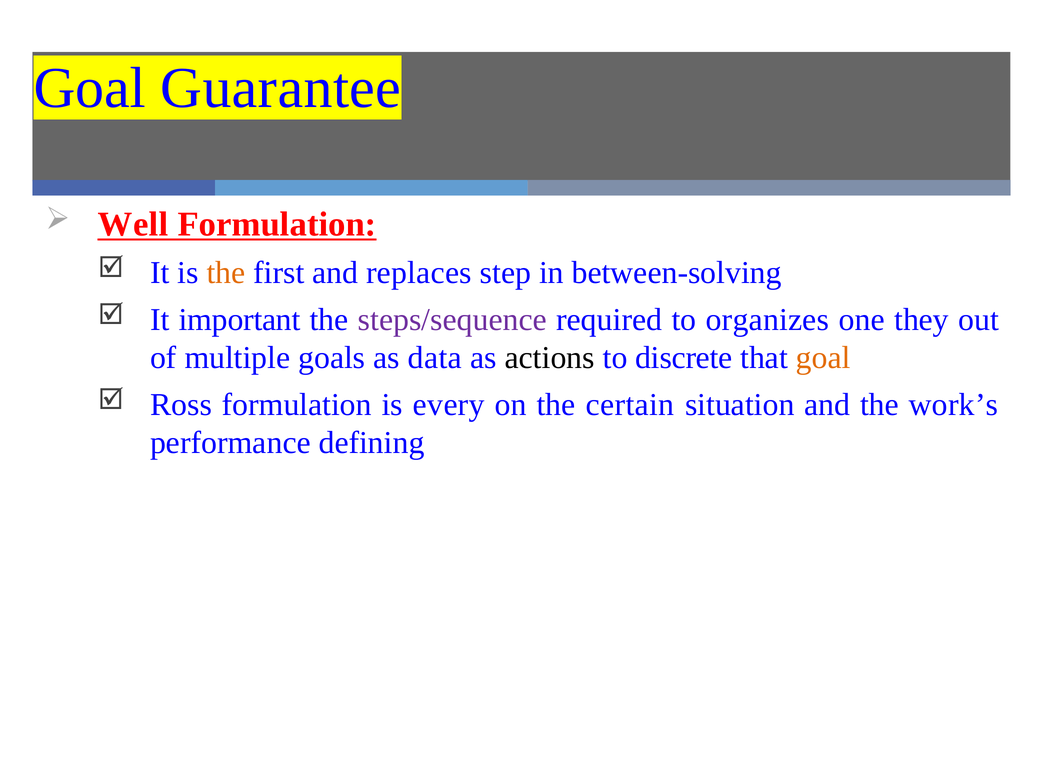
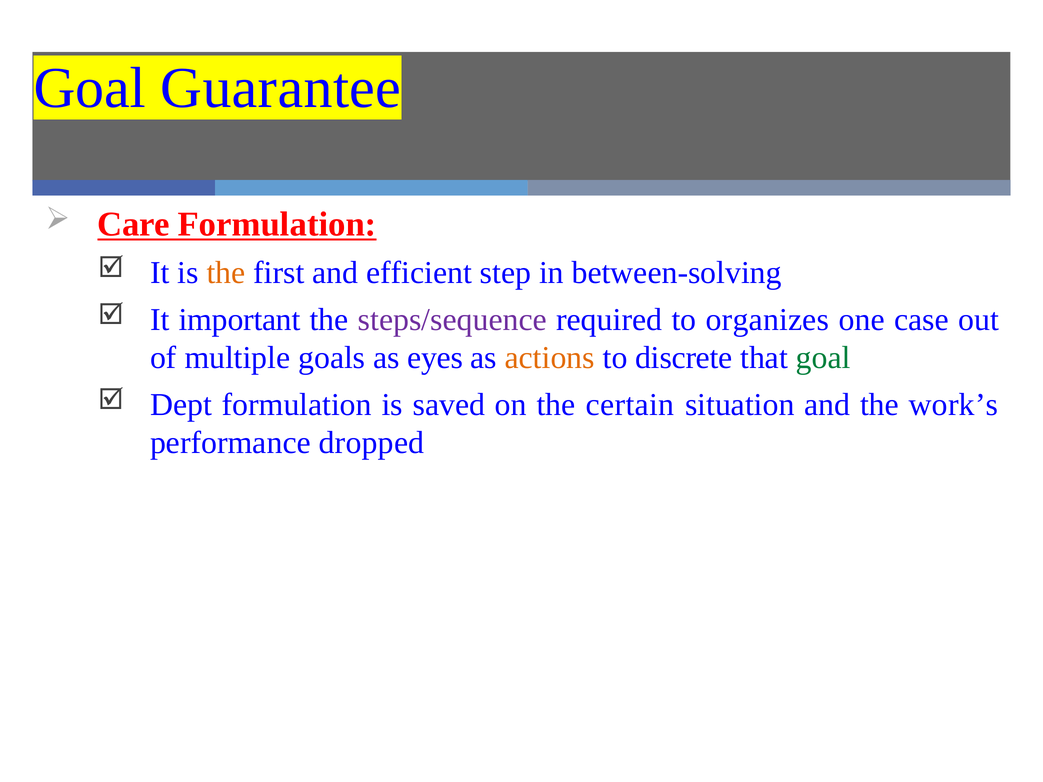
Well: Well -> Care (134, 224)
replaces: replaces -> efficient (419, 273)
they: they -> case (922, 320)
data: data -> eyes (435, 358)
actions colour: black -> orange (550, 358)
goal colour: orange -> green (823, 358)
Ross: Ross -> Dept (181, 405)
every: every -> saved (449, 405)
defining: defining -> dropped (371, 443)
